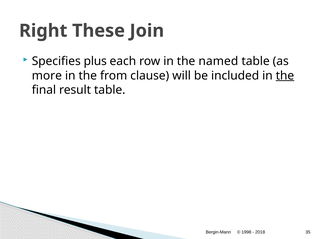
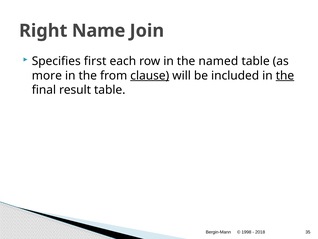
These: These -> Name (99, 31)
plus: plus -> first (95, 61)
clause underline: none -> present (150, 75)
